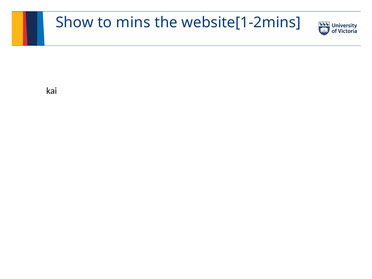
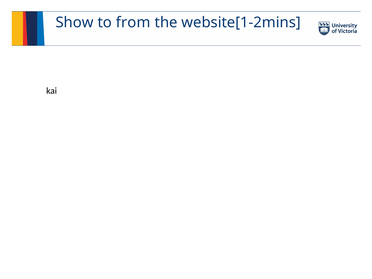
mins: mins -> from (133, 23)
